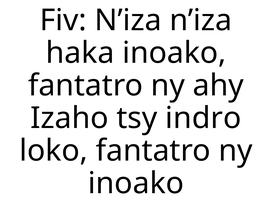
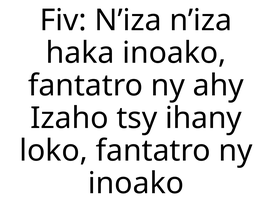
indro: indro -> ihany (203, 118)
